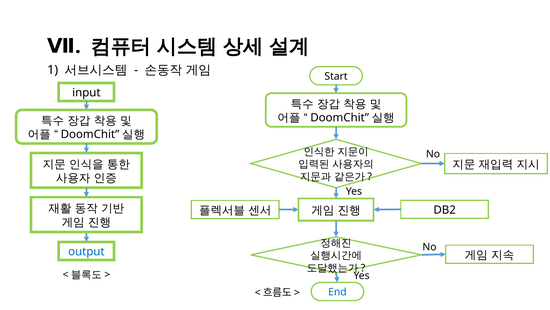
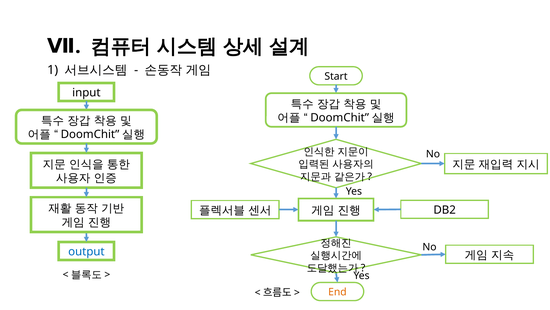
End colour: blue -> orange (337, 292)
